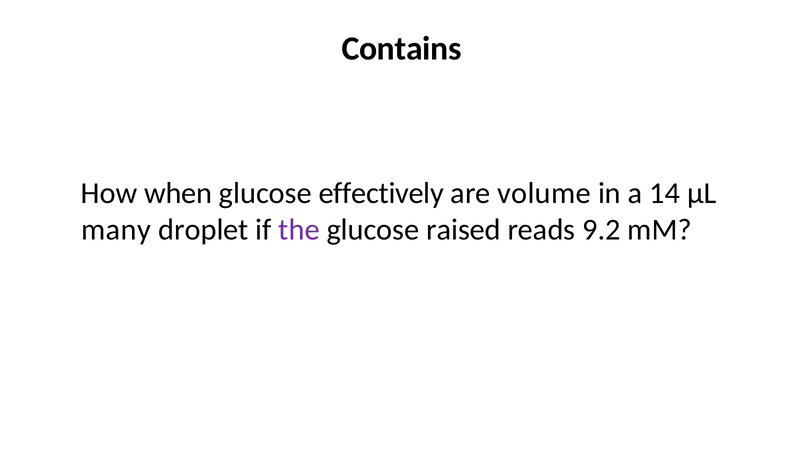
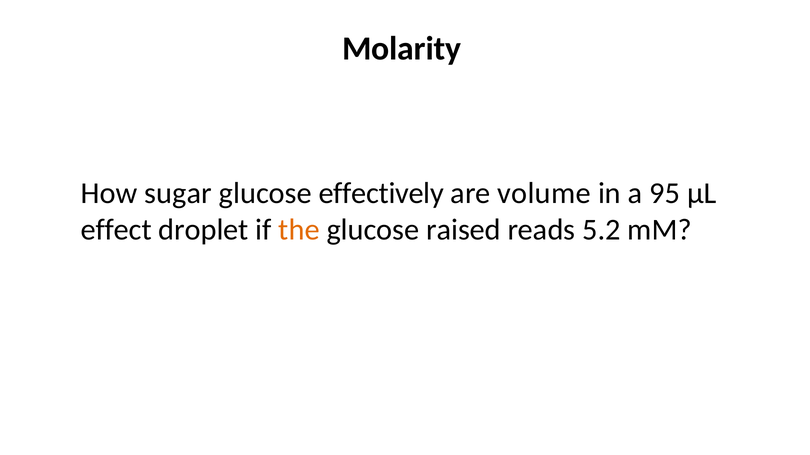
Contains: Contains -> Molarity (402, 49)
when: when -> sugar (178, 194)
14: 14 -> 95 (665, 194)
many: many -> effect (116, 230)
the colour: purple -> orange (299, 230)
9.2: 9.2 -> 5.2 (601, 230)
